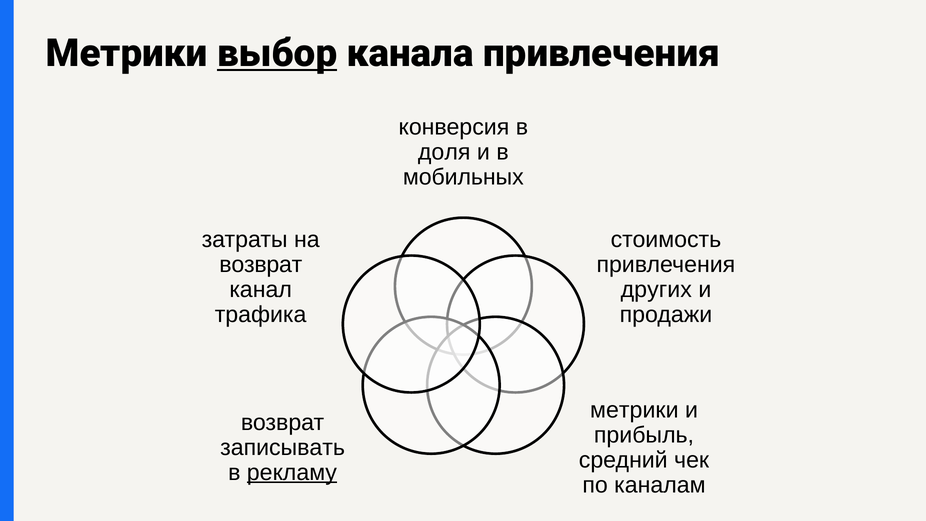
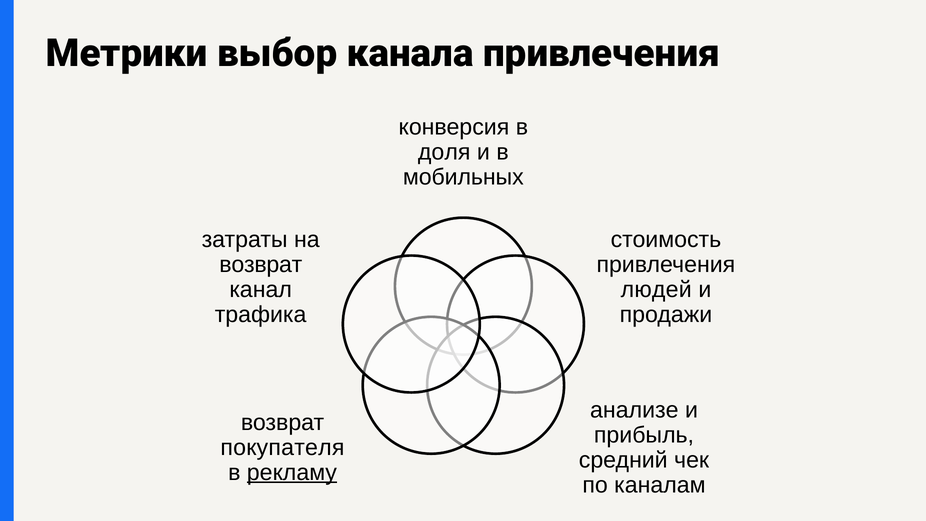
выбор underline: present -> none (277, 53)
других: других -> людей (656, 290)
метрики: метрики -> анализе (634, 410)
записывать: записывать -> покупателя (282, 447)
